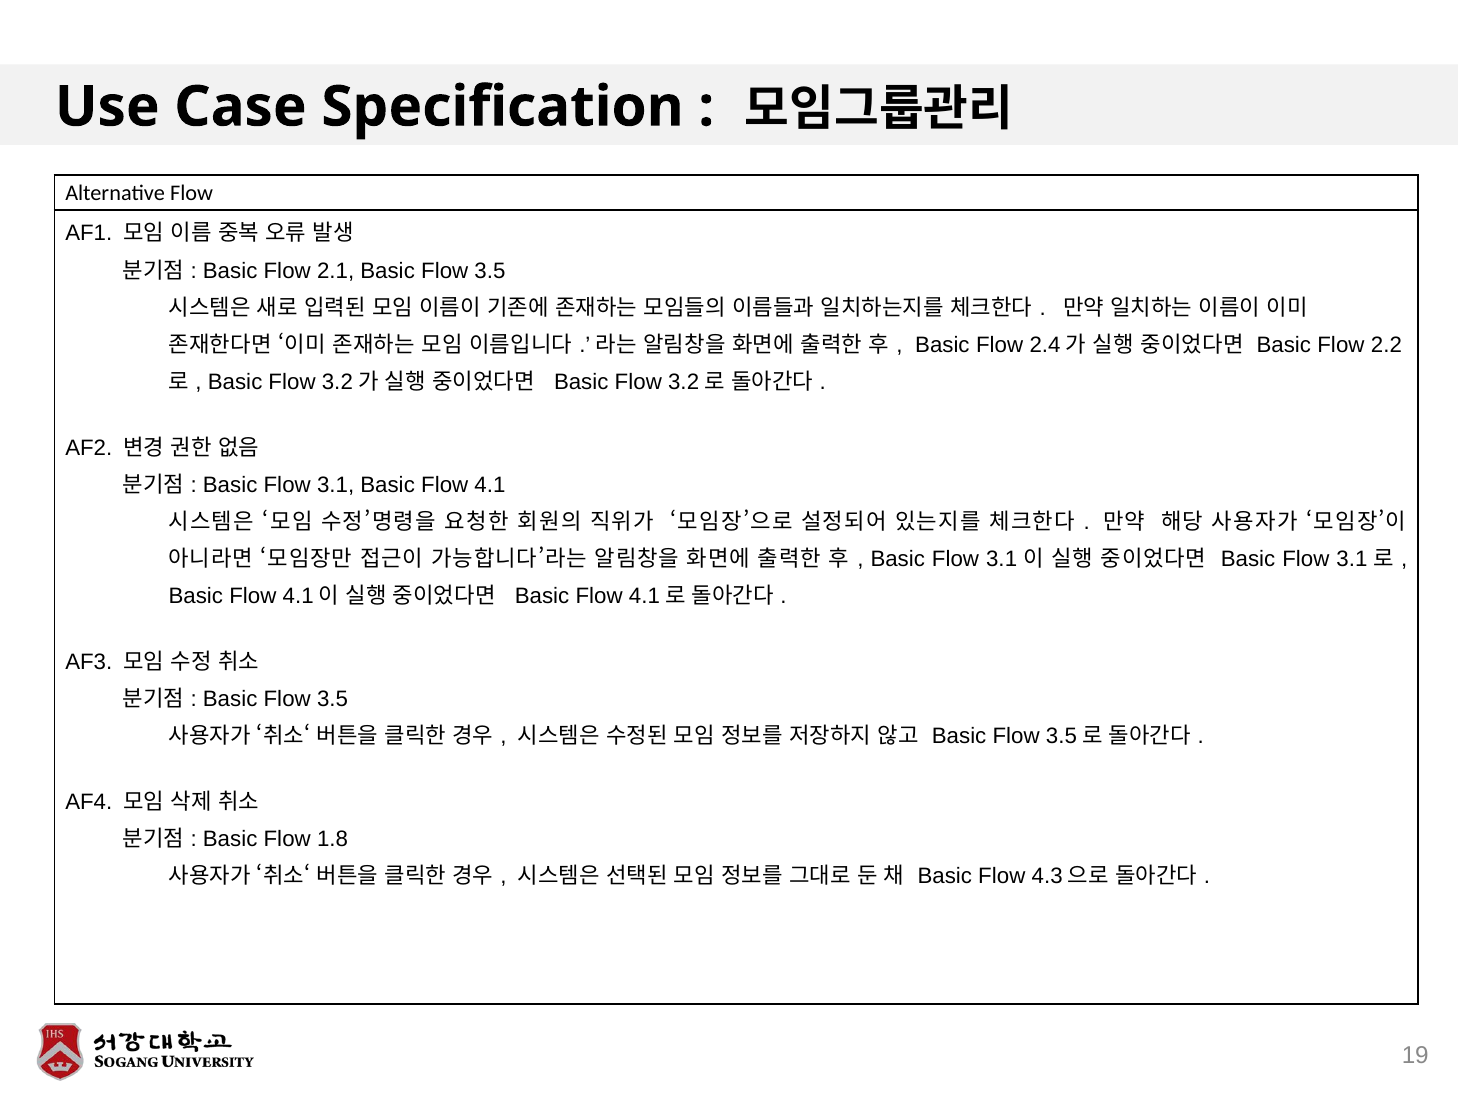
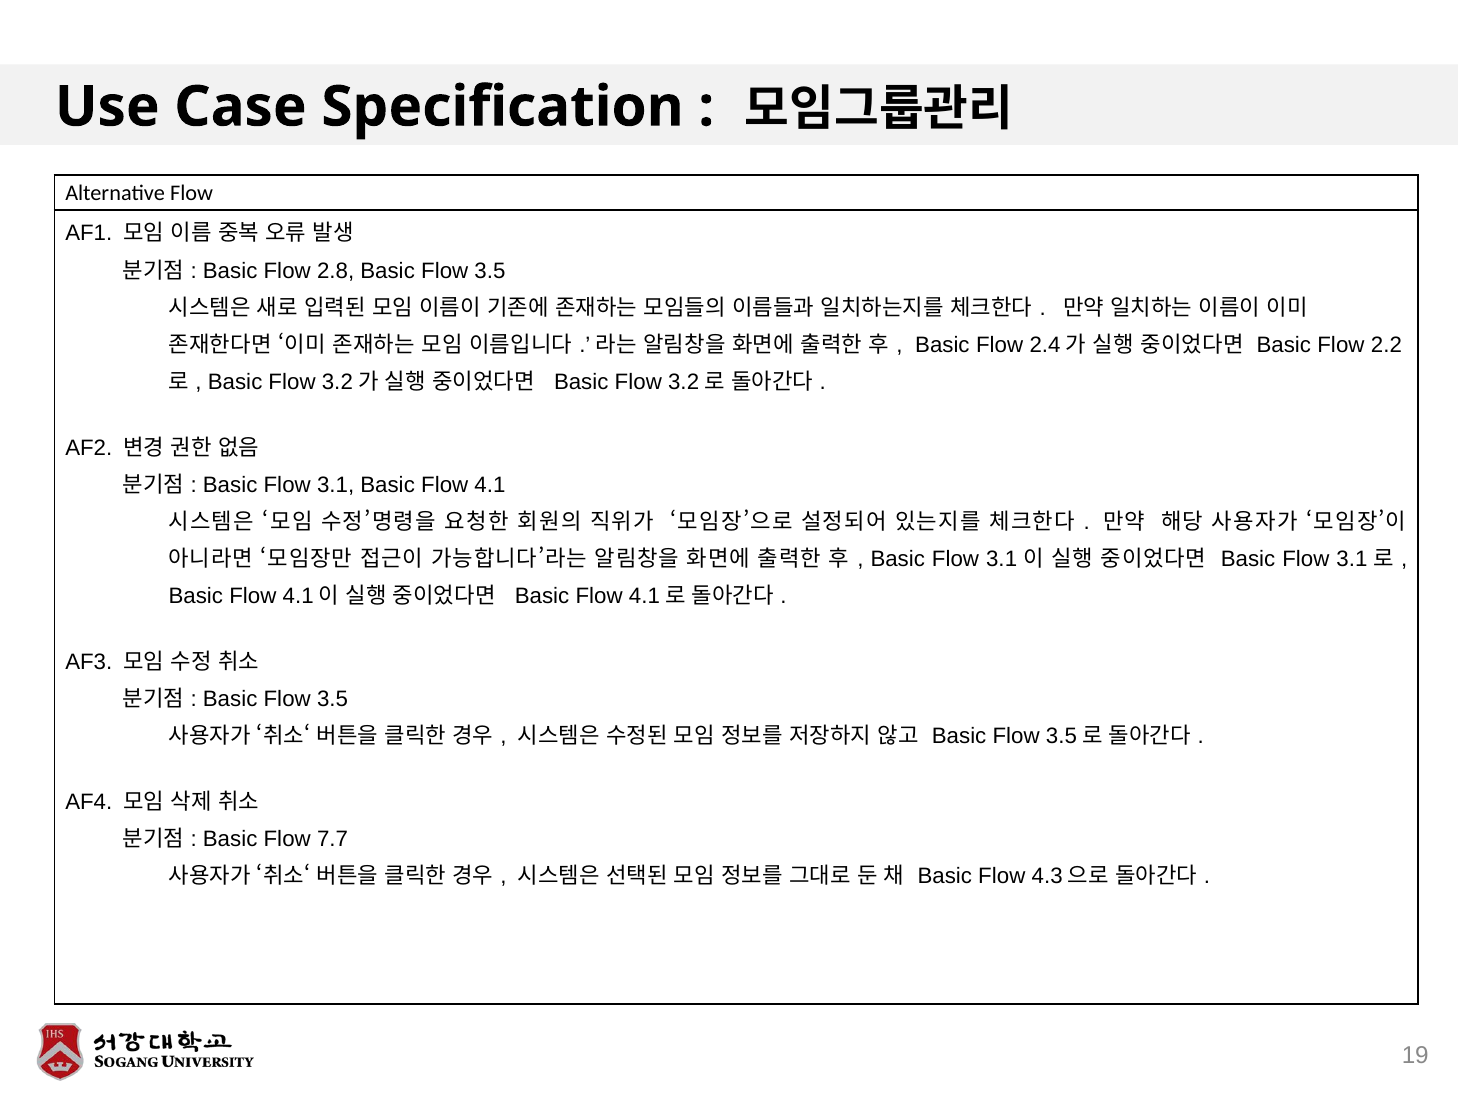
2.1: 2.1 -> 2.8 (336, 271)
1.8: 1.8 -> 7.7 (333, 839)
